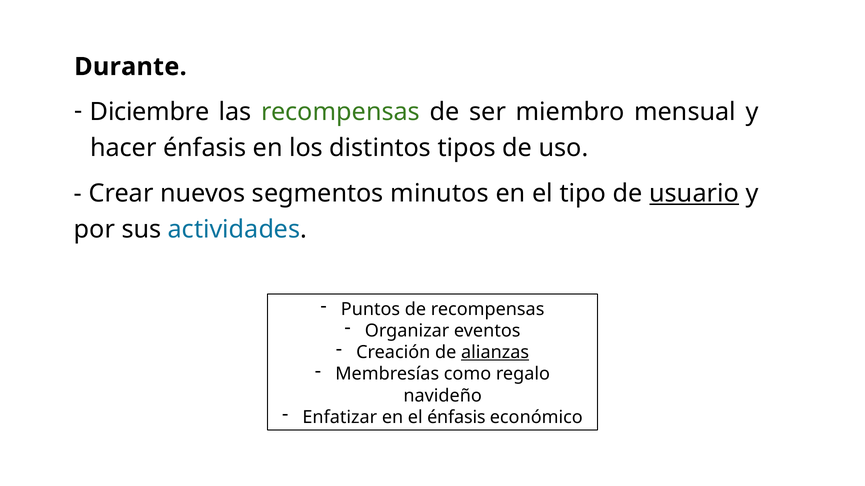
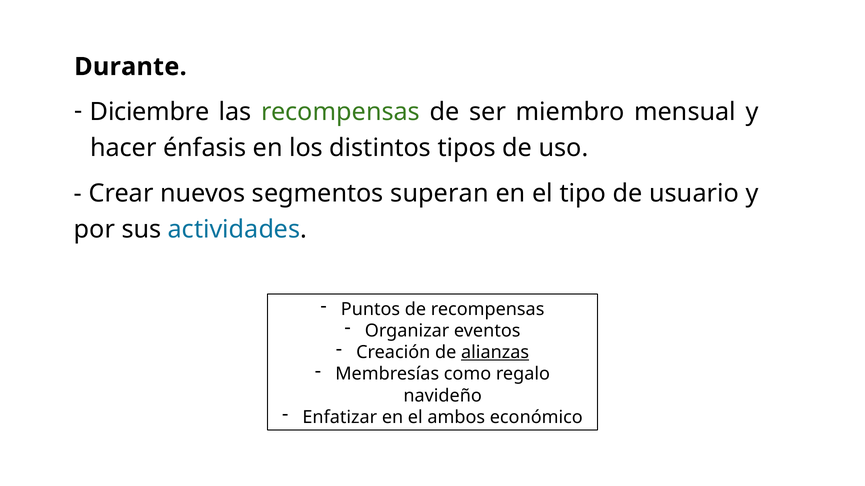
minutos: minutos -> superan (440, 194)
usuario underline: present -> none (694, 194)
el énfasis: énfasis -> ambos (456, 418)
